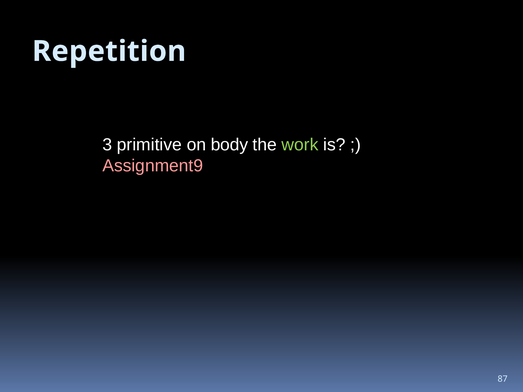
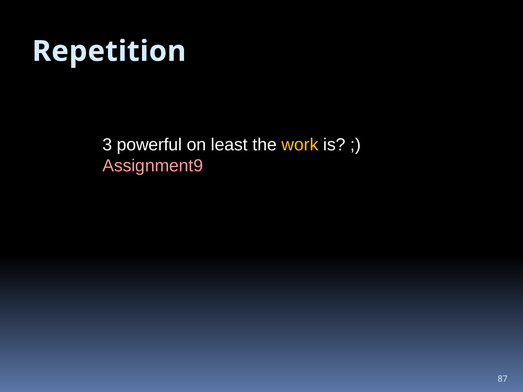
primitive: primitive -> powerful (149, 145)
body: body -> least (229, 145)
work colour: light green -> yellow (300, 145)
